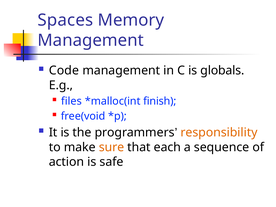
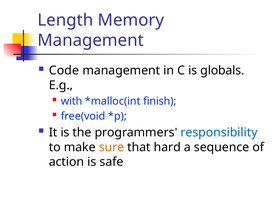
Spaces: Spaces -> Length (65, 20)
files: files -> with (72, 101)
responsibility colour: orange -> blue (219, 132)
each: each -> hard (167, 147)
